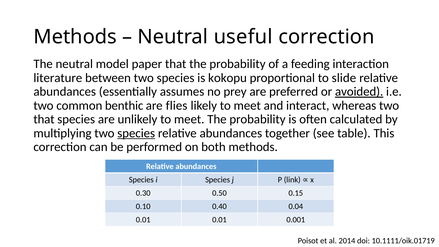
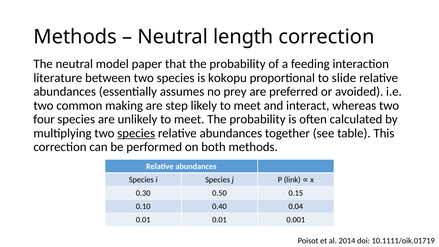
useful: useful -> length (243, 37)
avoided underline: present -> none (359, 92)
benthic: benthic -> making (124, 105)
flies: flies -> step (177, 105)
that: that -> four (44, 119)
